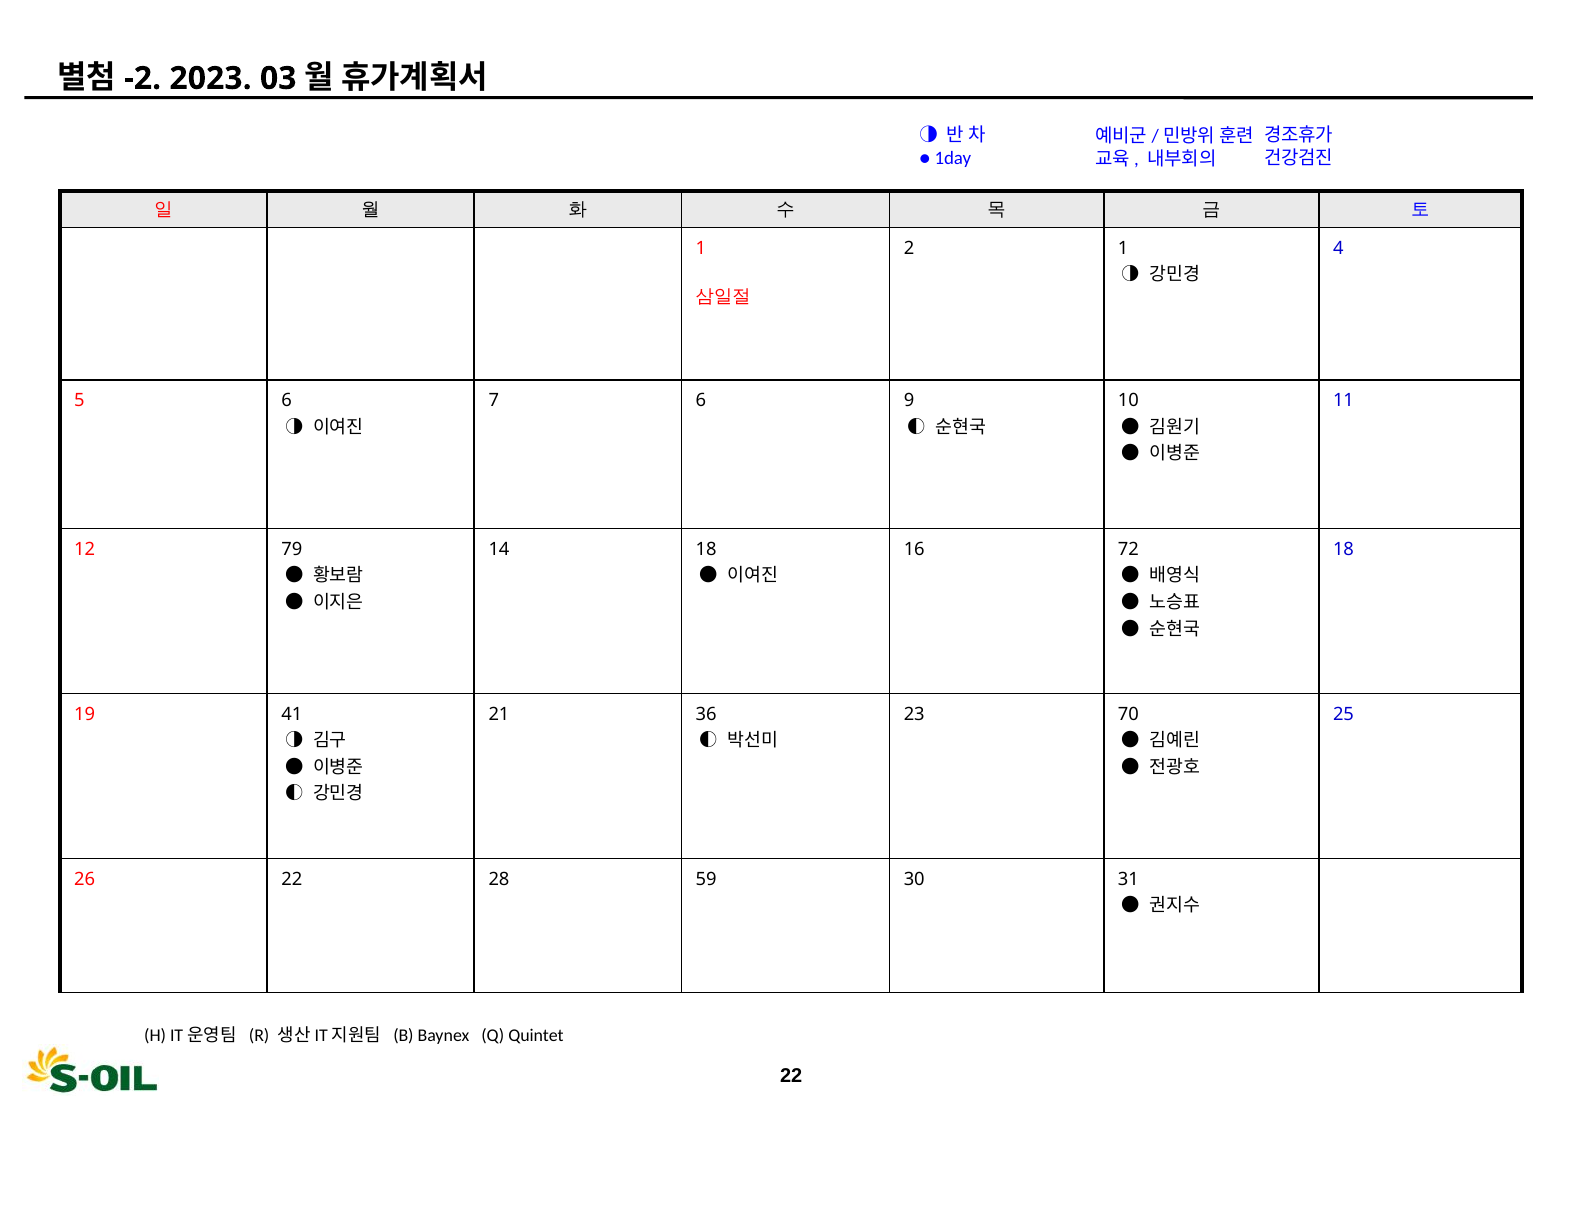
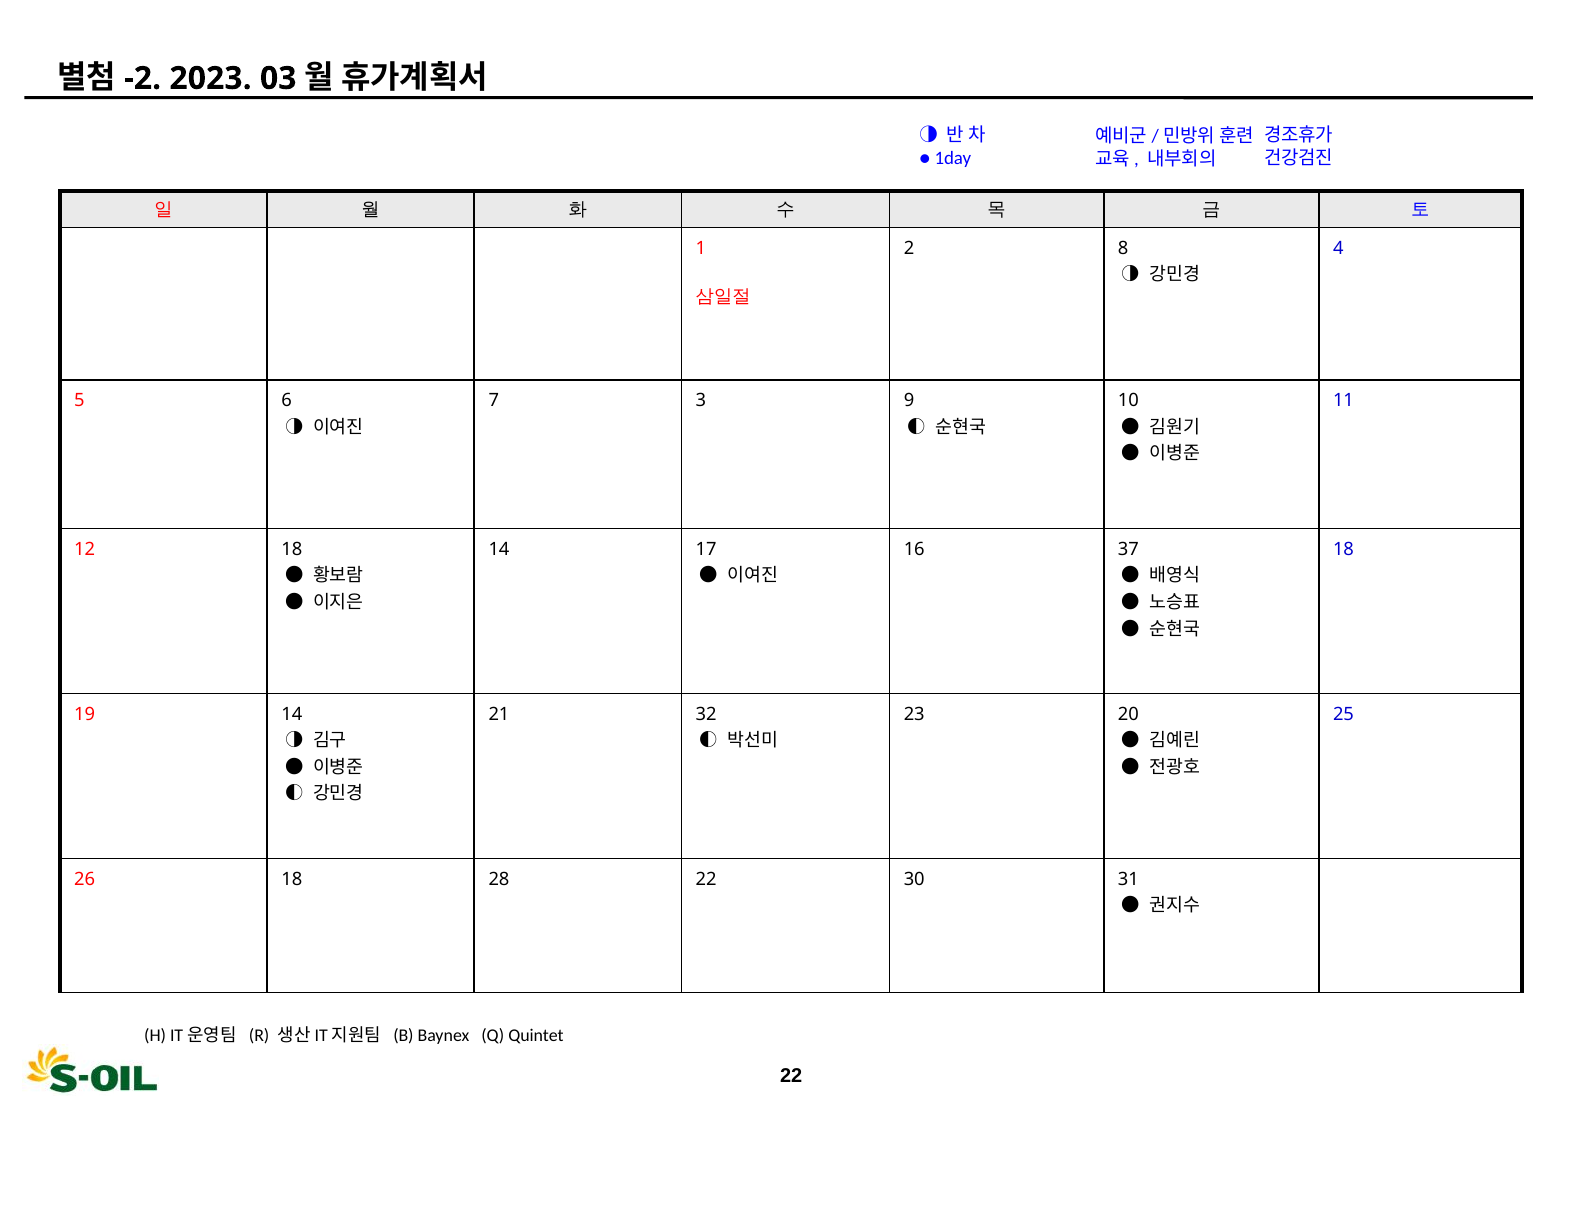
2 1: 1 -> 8 (1123, 248)
7 6: 6 -> 3 (701, 401)
12 79: 79 -> 18 (292, 549)
14 18: 18 -> 17 (706, 549)
72: 72 -> 37 (1128, 549)
19 41: 41 -> 14 (292, 714)
36: 36 -> 32 (706, 714)
70: 70 -> 20 (1128, 714)
26 22: 22 -> 18 (292, 879)
28 59: 59 -> 22 (706, 879)
